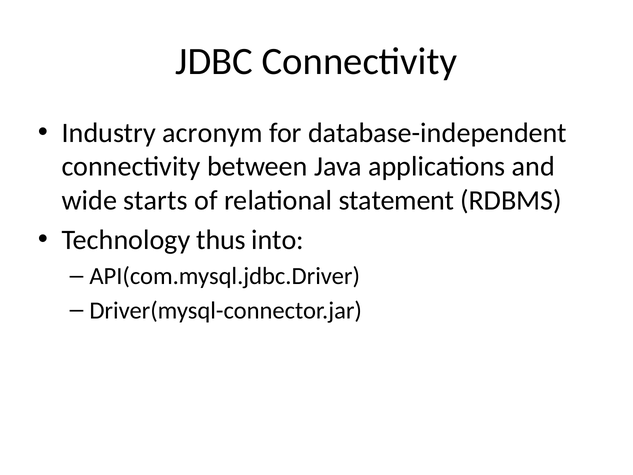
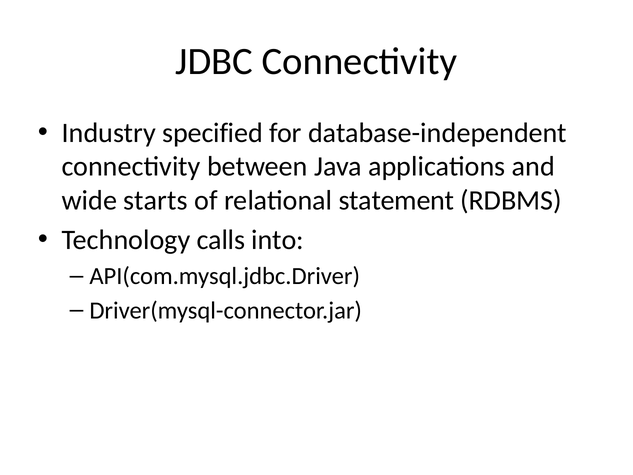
acronym: acronym -> specified (213, 133)
thus: thus -> calls (221, 240)
